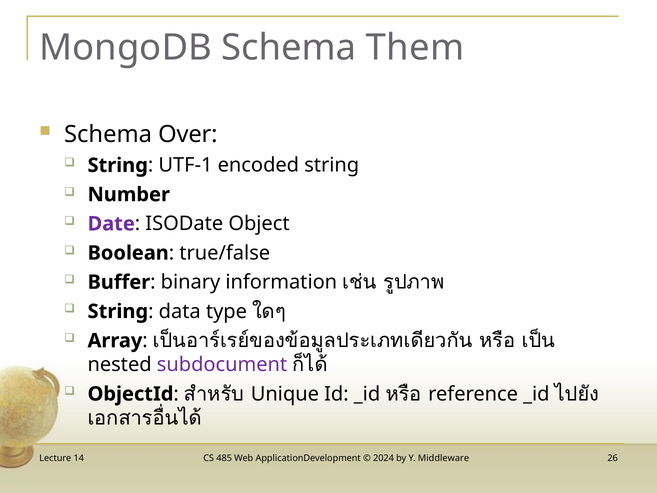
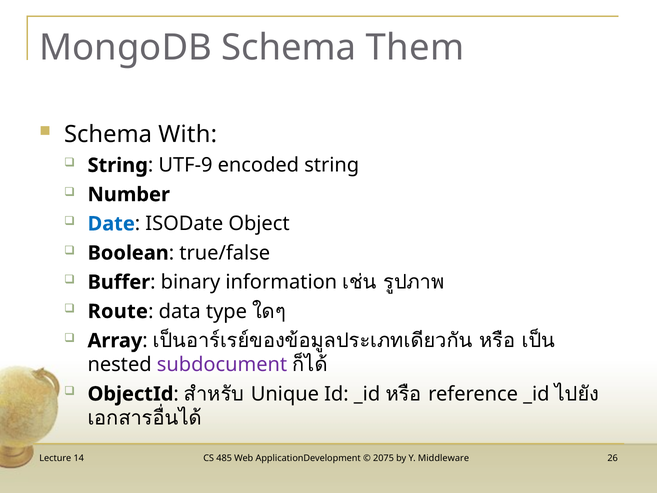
Over: Over -> With (188, 134)
UTF-1: UTF-1 -> UTF-9 (185, 165)
Date colour: purple -> blue (111, 224)
String: String -> Route (118, 311)
2024: 2024 -> 2075 (383, 458)
